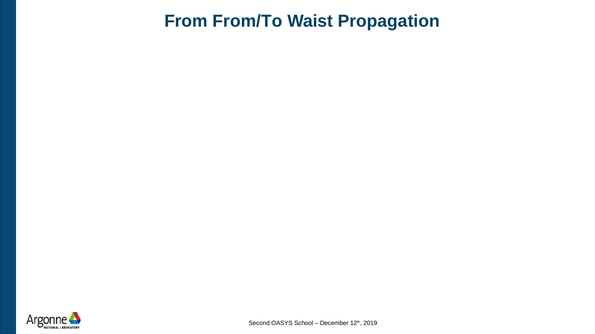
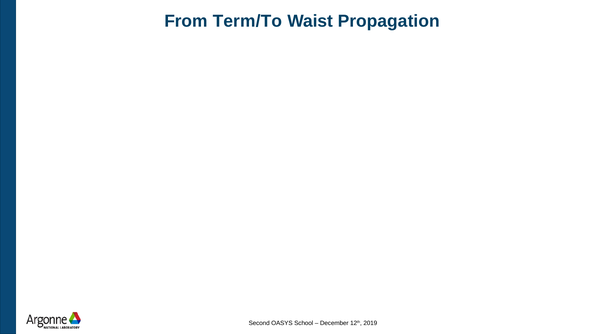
From/To: From/To -> Term/To (247, 21)
